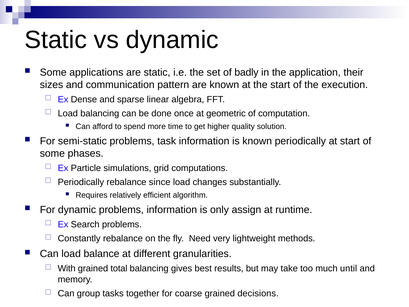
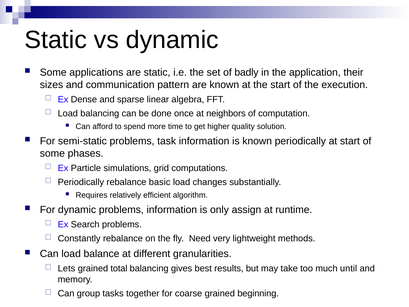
geometric: geometric -> neighbors (226, 113)
since: since -> basic (160, 182)
With: With -> Lets (67, 268)
decisions: decisions -> beginning (258, 293)
